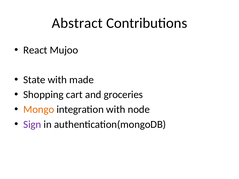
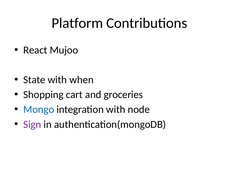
Abstract: Abstract -> Platform (77, 23)
made: made -> when (82, 80)
Mongo colour: orange -> blue (39, 110)
